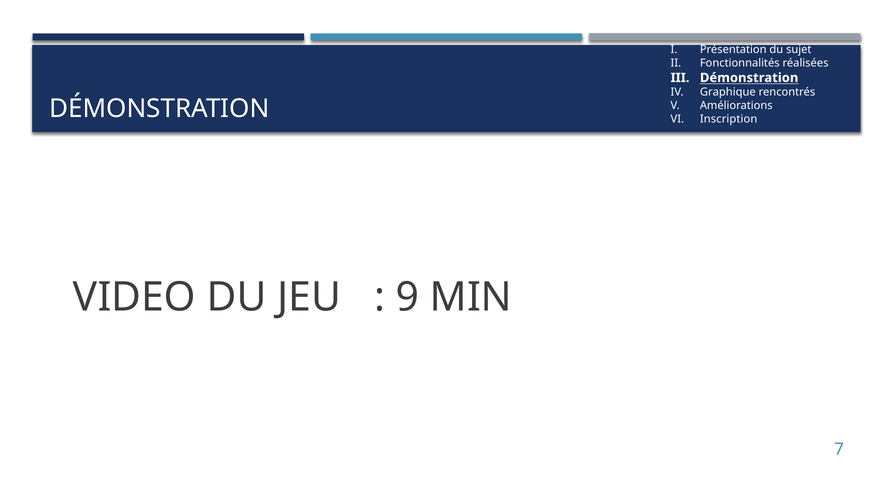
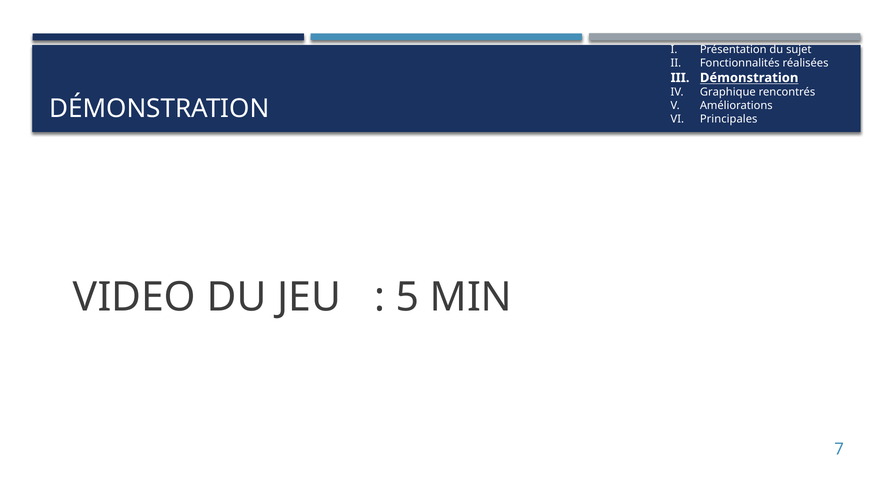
Inscription: Inscription -> Principales (729, 119)
9: 9 -> 5 (408, 297)
